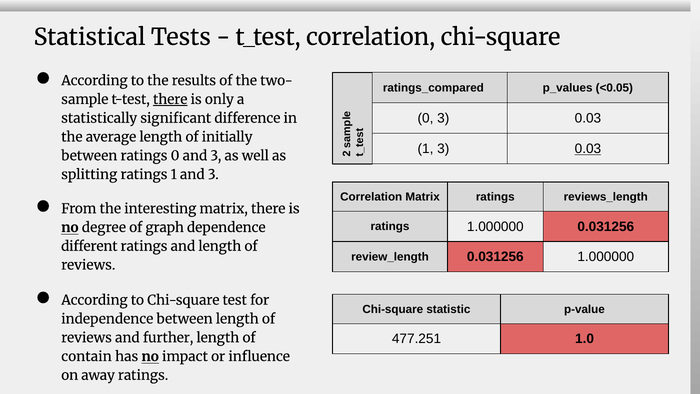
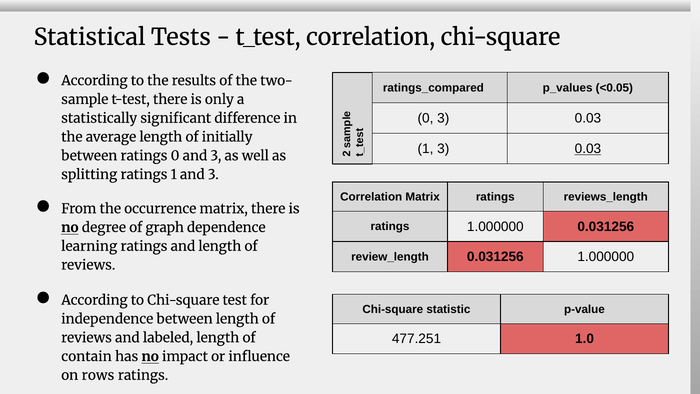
there underline: present -> none (170, 99)
interesting: interesting -> occurrence (160, 209)
different: different -> learning (89, 246)
further: further -> labeled (168, 338)
away: away -> rows (98, 375)
